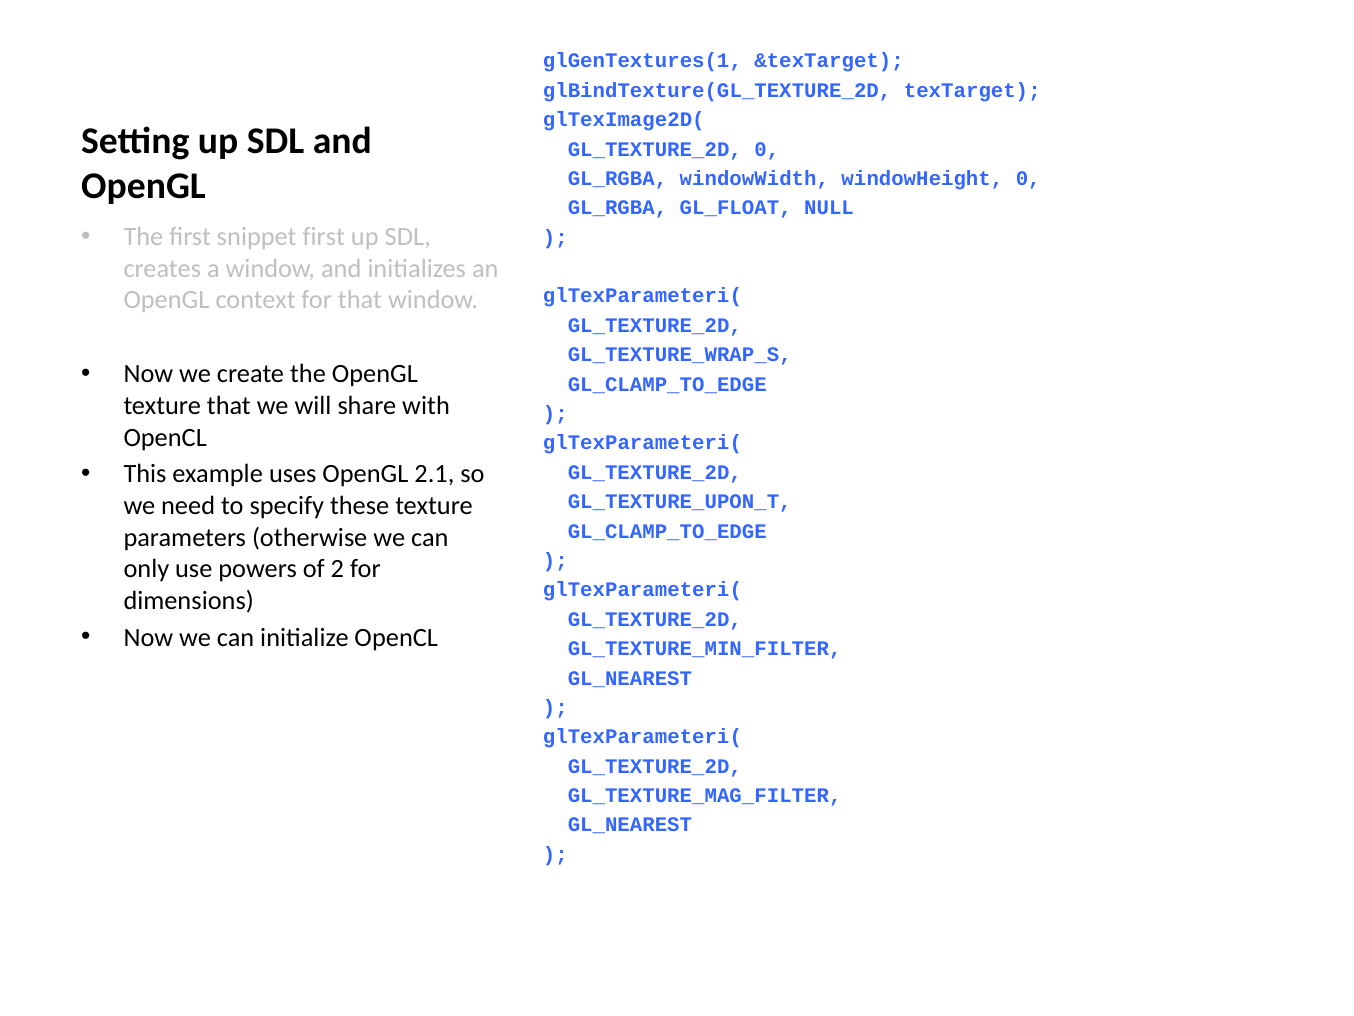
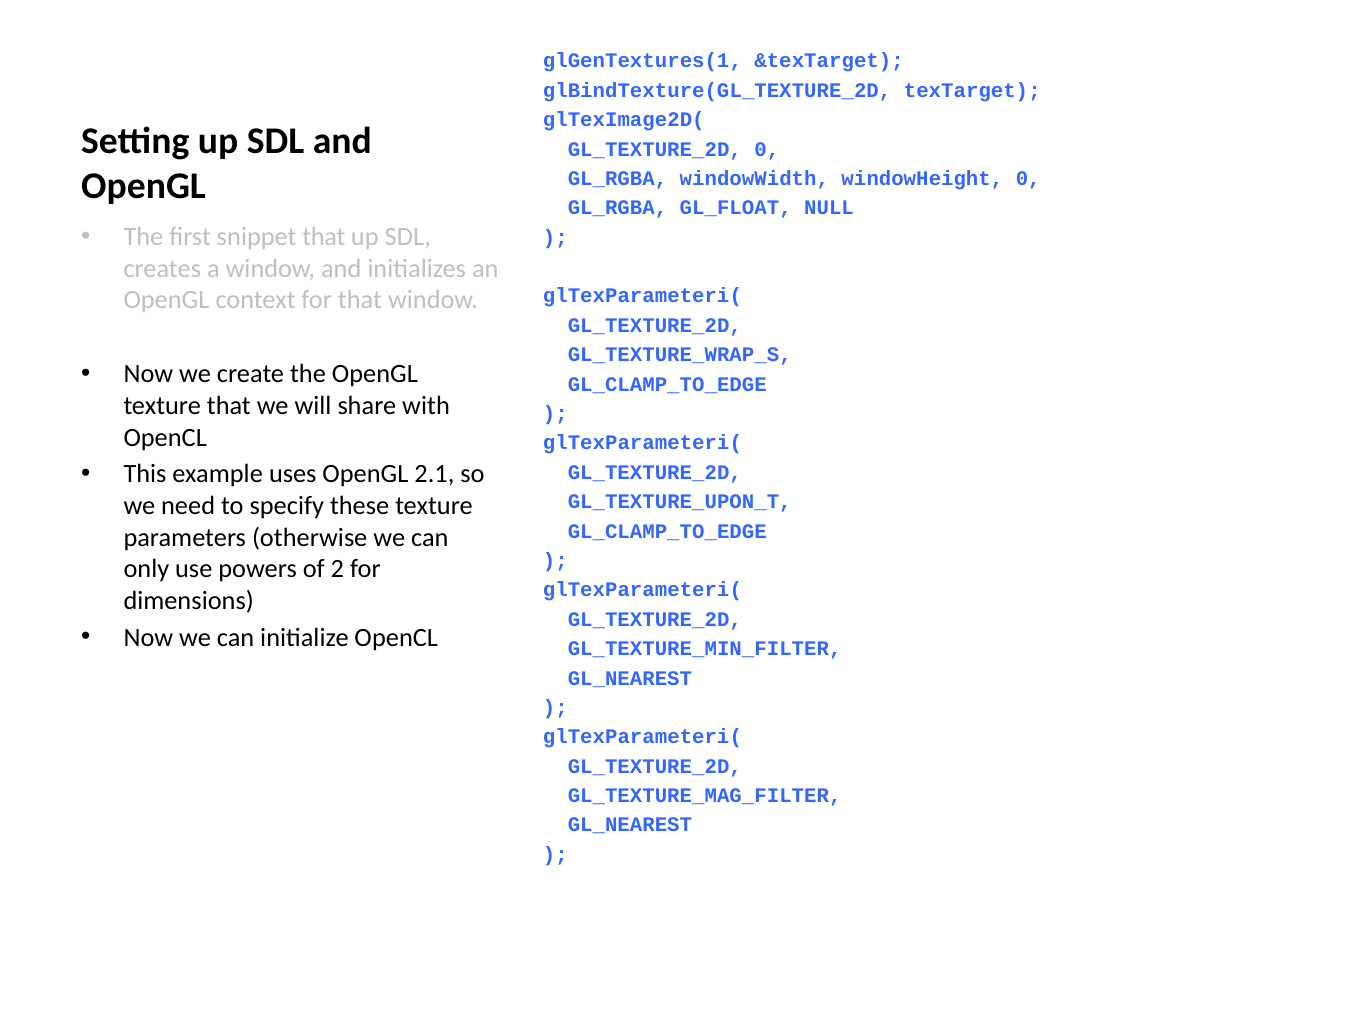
snippet first: first -> that (324, 237)
